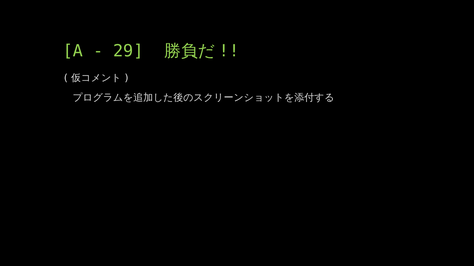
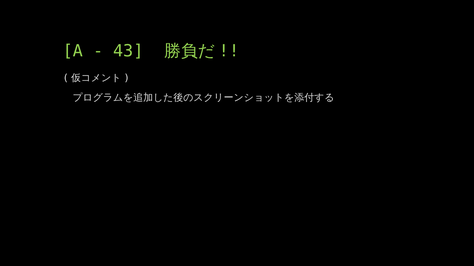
29: 29 -> 43 (128, 51)
